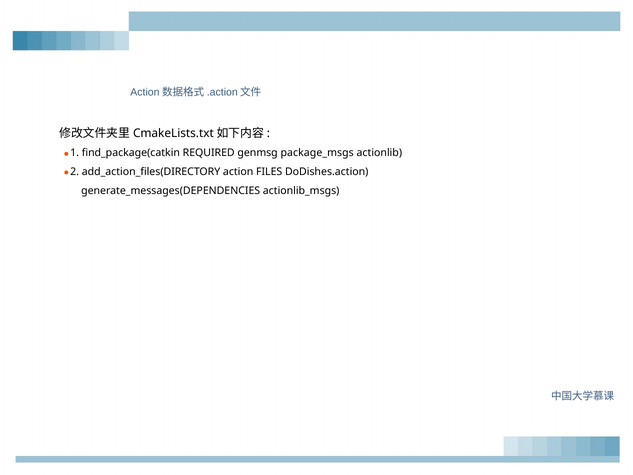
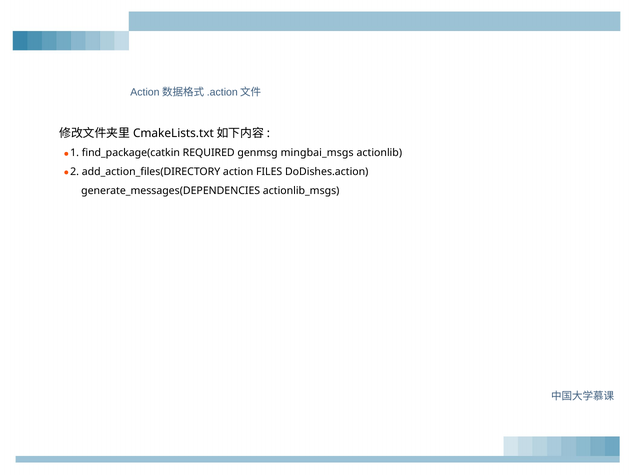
package_msgs: package_msgs -> mingbai_msgs (317, 153)
